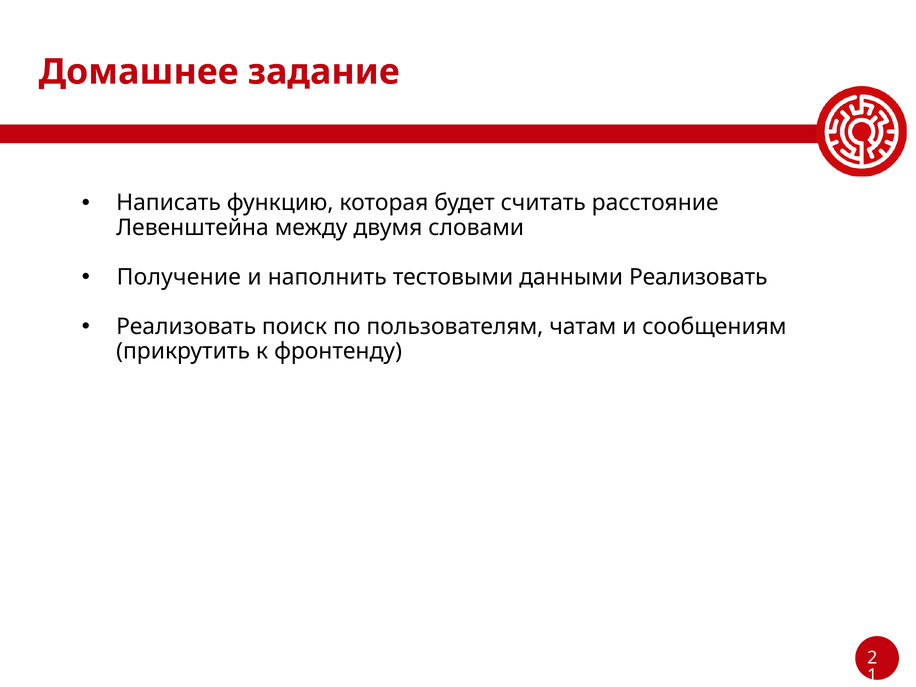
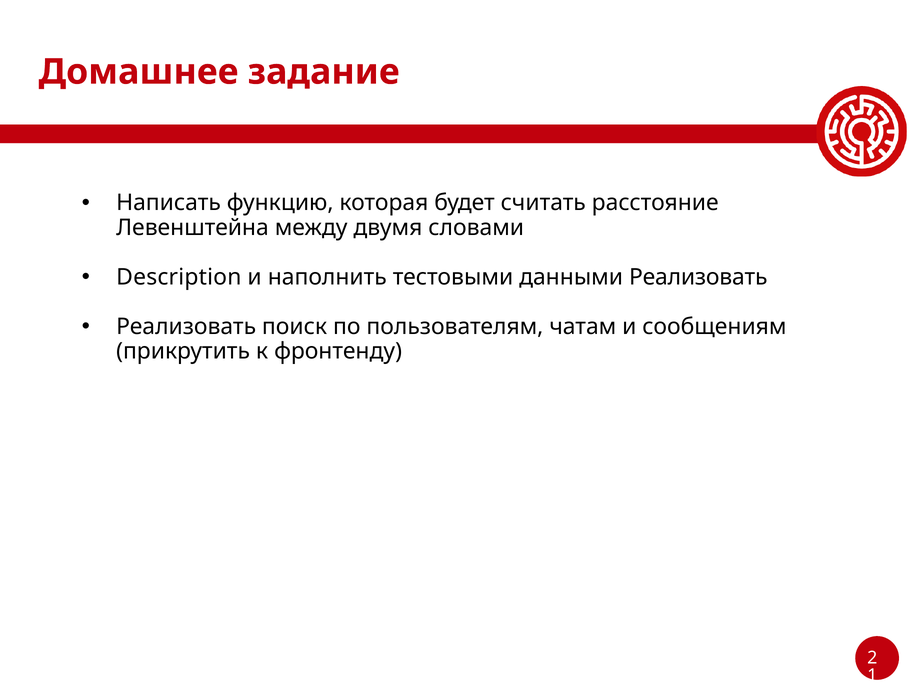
Получение: Получение -> Description (179, 277)
